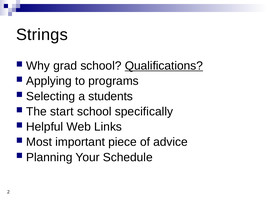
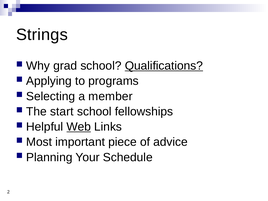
students: students -> member (111, 96)
specifically: specifically -> fellowships (144, 112)
Web underline: none -> present (79, 127)
